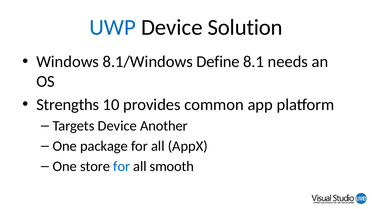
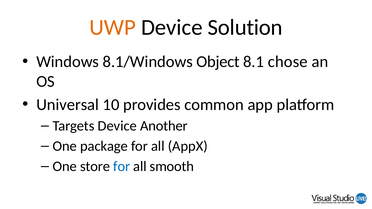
UWP colour: blue -> orange (113, 27)
Define: Define -> Object (218, 62)
needs: needs -> chose (288, 62)
Strengths: Strengths -> Universal (68, 105)
